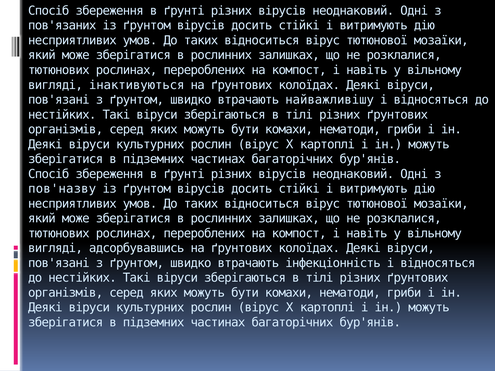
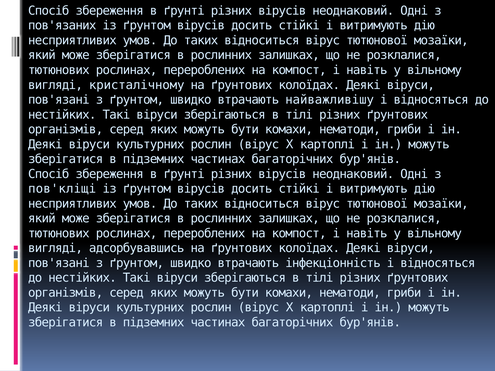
інактивуються: інактивуються -> кристалічному (137, 85)
пов'назву: пов'назву -> пов'кліщі (62, 189)
